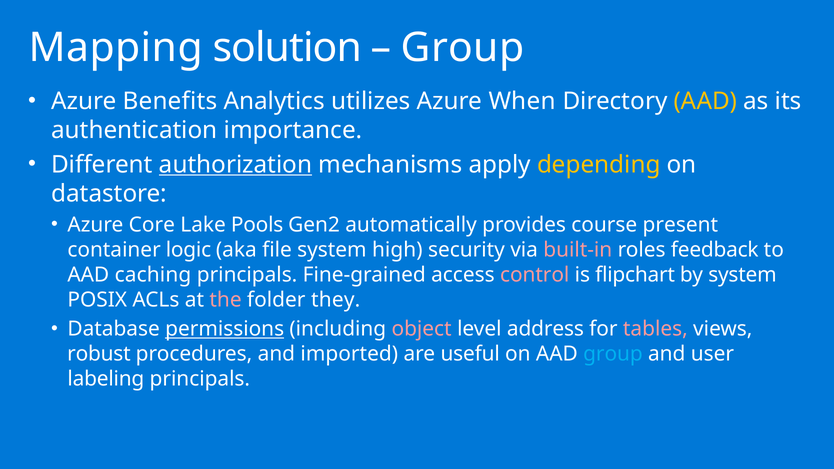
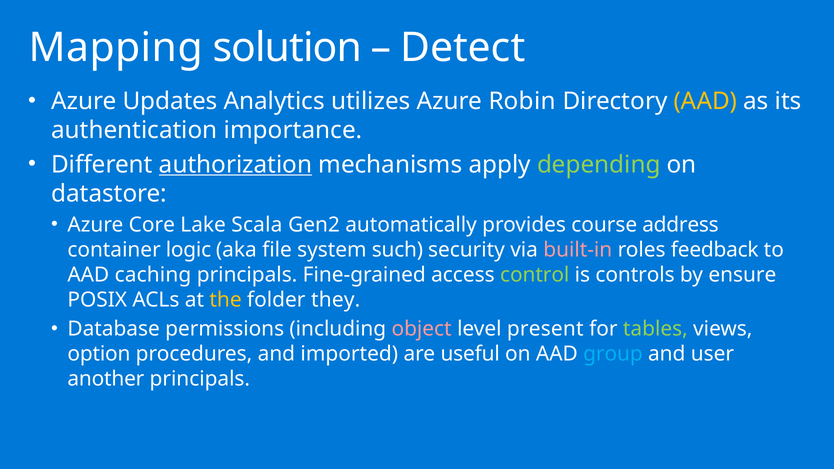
Group: Group -> Detect (463, 48)
Benefits: Benefits -> Updates (170, 101)
When: When -> Robin (522, 101)
depending colour: yellow -> light green (599, 165)
Pools: Pools -> Scala (257, 225)
present: present -> address (680, 225)
high: high -> such (397, 250)
control colour: pink -> light green (535, 275)
flipchart: flipchart -> controls (635, 275)
by system: system -> ensure (742, 275)
the colour: pink -> yellow (226, 300)
permissions underline: present -> none (225, 329)
address: address -> present (545, 329)
tables colour: pink -> light green (655, 329)
robust: robust -> option (99, 354)
labeling: labeling -> another (106, 379)
